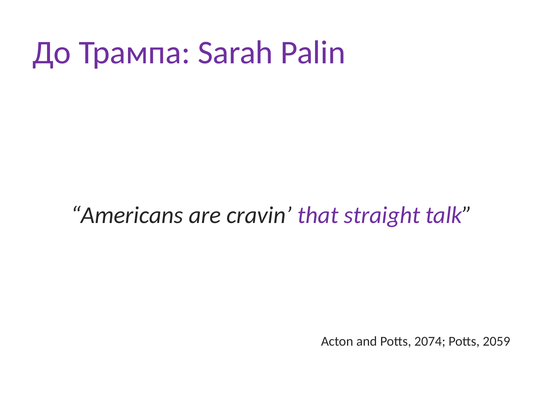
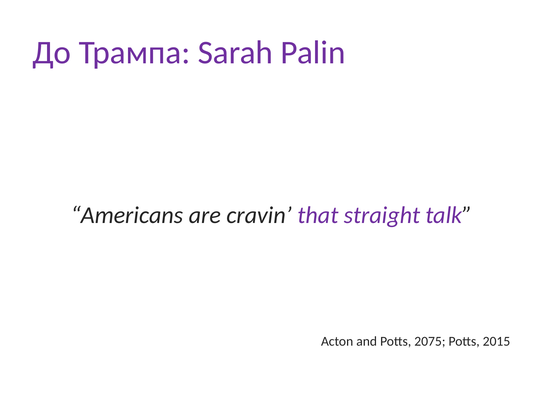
2074: 2074 -> 2075 (430, 341)
2059: 2059 -> 2015 (496, 341)
